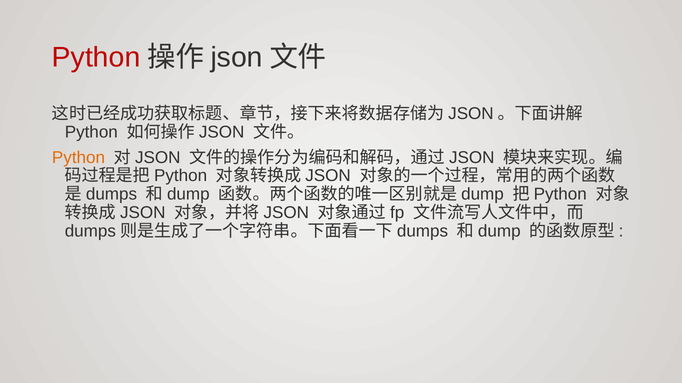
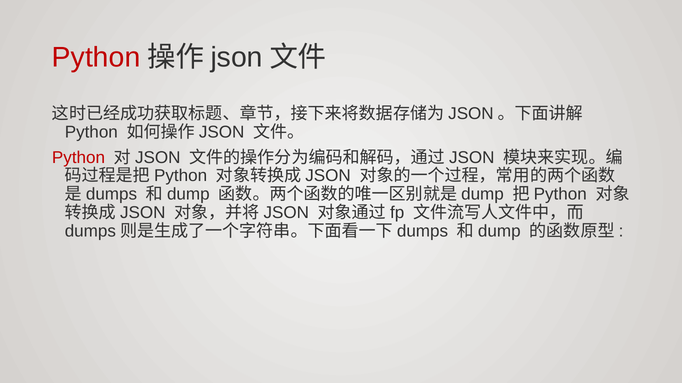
Python colour: orange -> red (79, 158)
